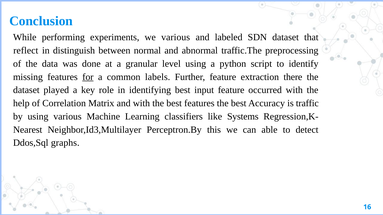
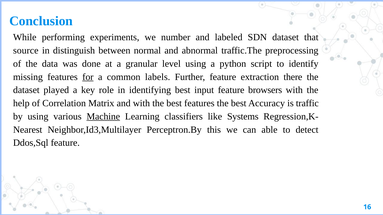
we various: various -> number (176, 37)
reflect: reflect -> source (26, 51)
occurred: occurred -> browsers (265, 90)
Machine underline: none -> present (103, 117)
Ddos,Sql graphs: graphs -> feature (65, 143)
